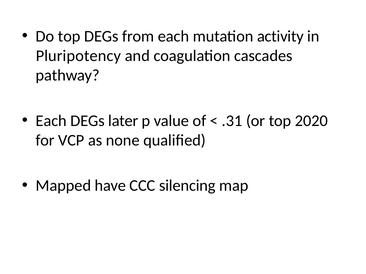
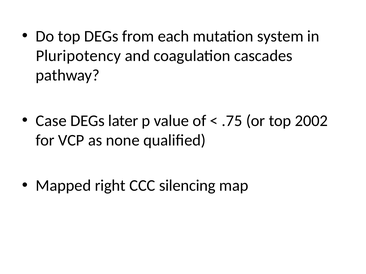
activity: activity -> system (280, 36)
Each: Each -> Case (51, 121)
.31: .31 -> .75 (232, 121)
2020: 2020 -> 2002 (311, 121)
have: have -> right (110, 186)
